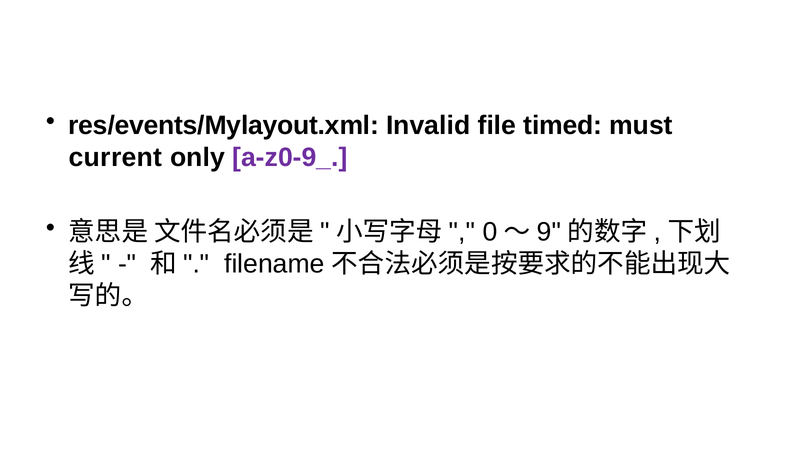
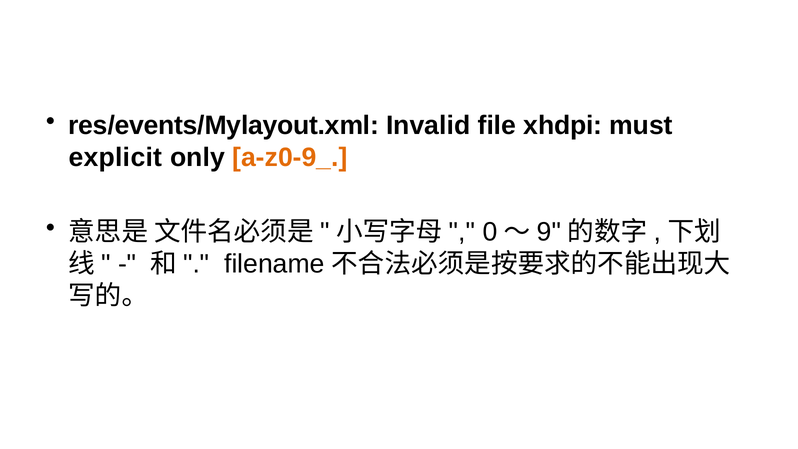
timed: timed -> xhdpi (563, 126)
current: current -> explicit (115, 157)
a-z0-9_ colour: purple -> orange (290, 157)
